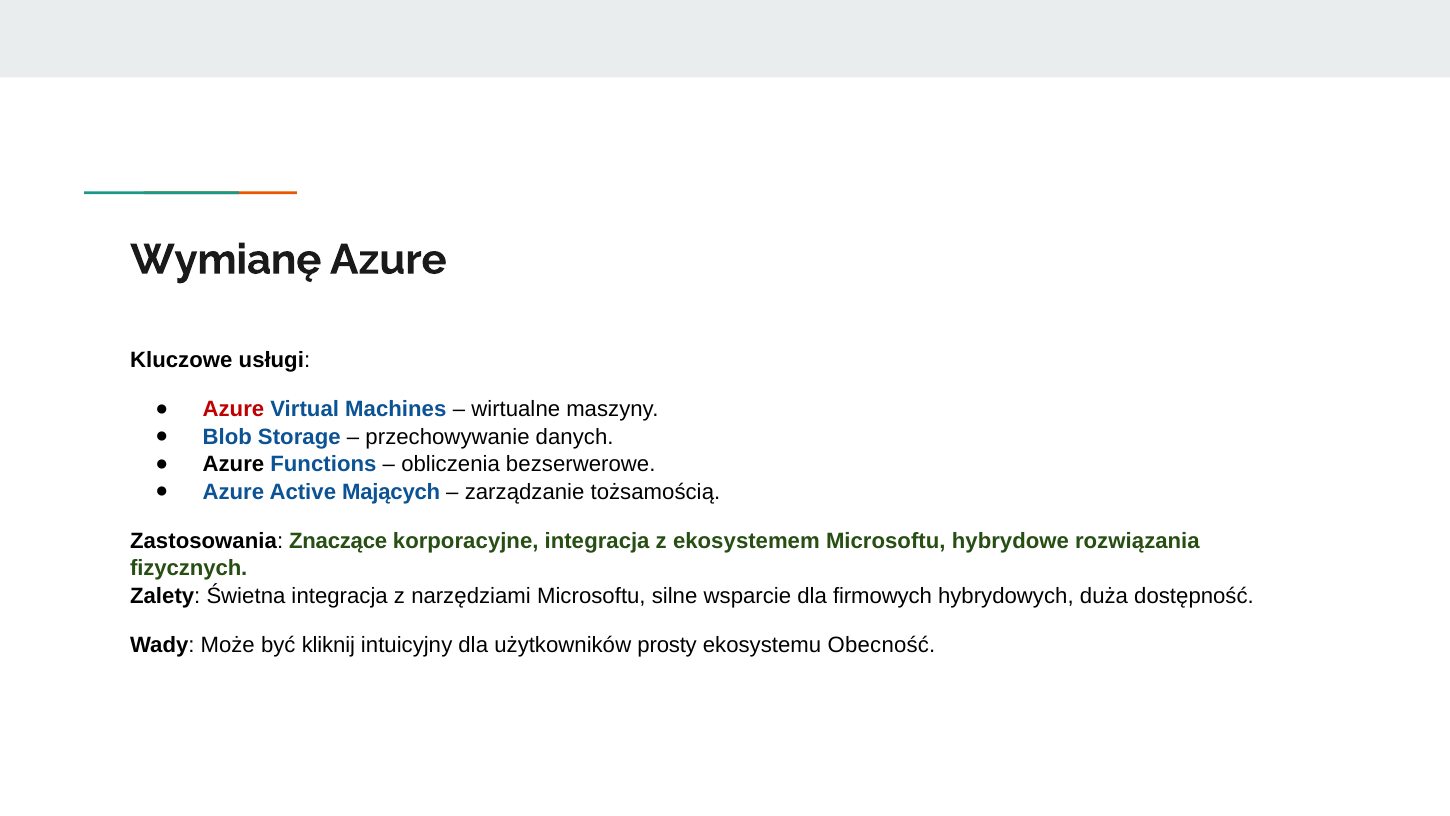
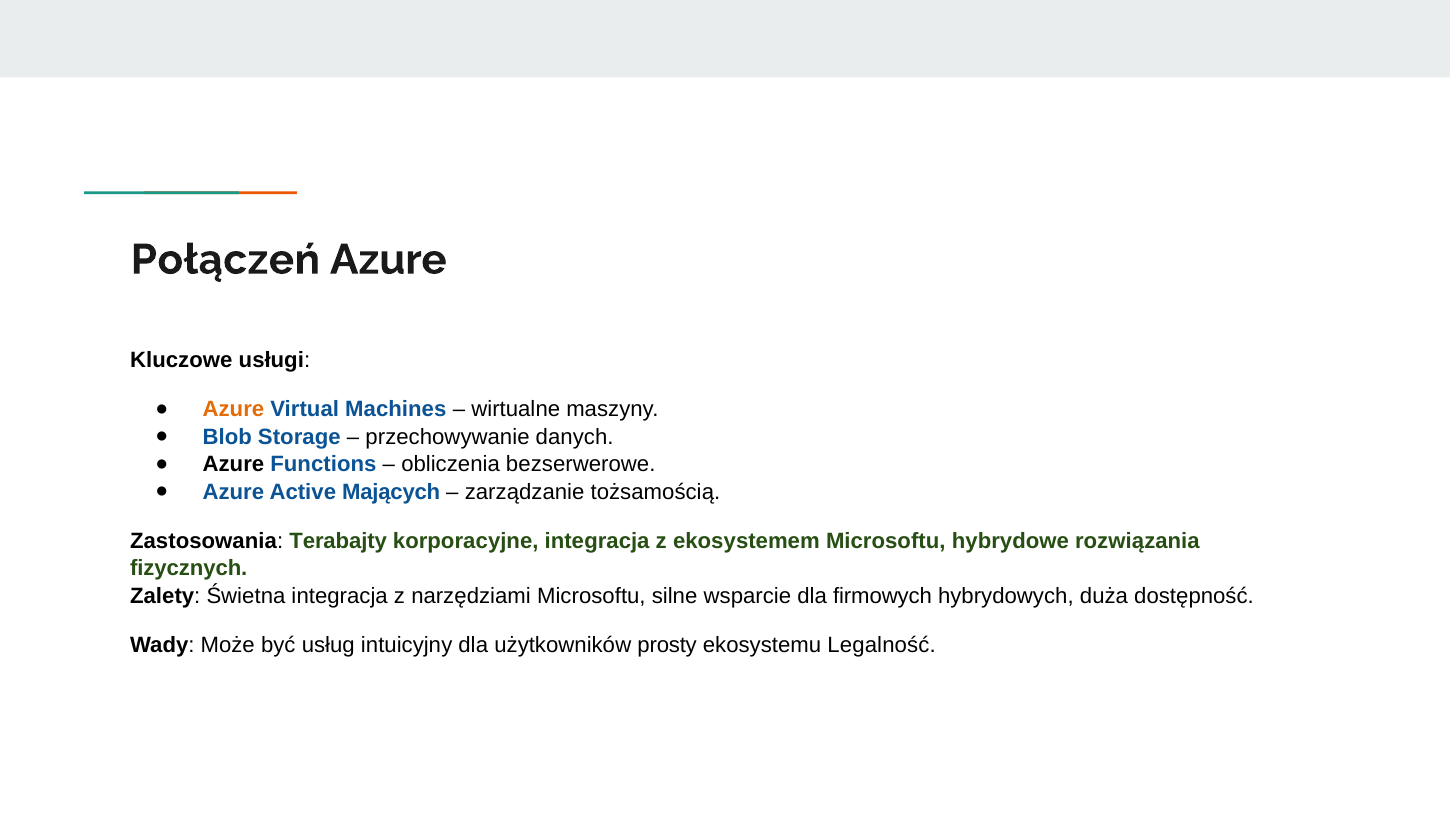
Wymianę: Wymianę -> Połączeń (225, 260)
Azure colour: red -> orange (233, 409)
Znaczące: Znaczące -> Terabajty (338, 541)
kliknij: kliknij -> usług (328, 645)
Obecność: Obecność -> Legalność (882, 645)
